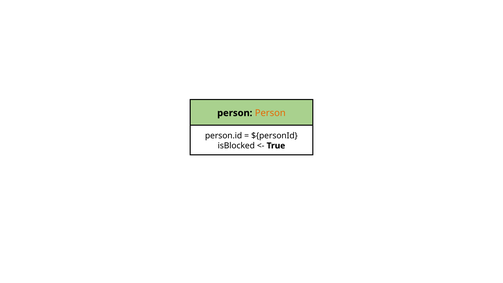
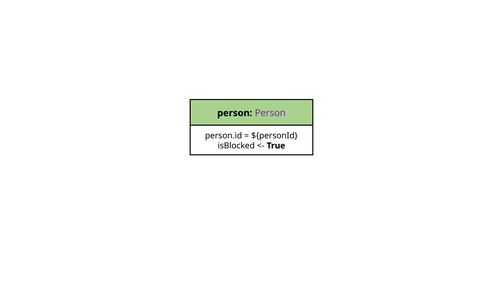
Person colour: orange -> purple (270, 113)
